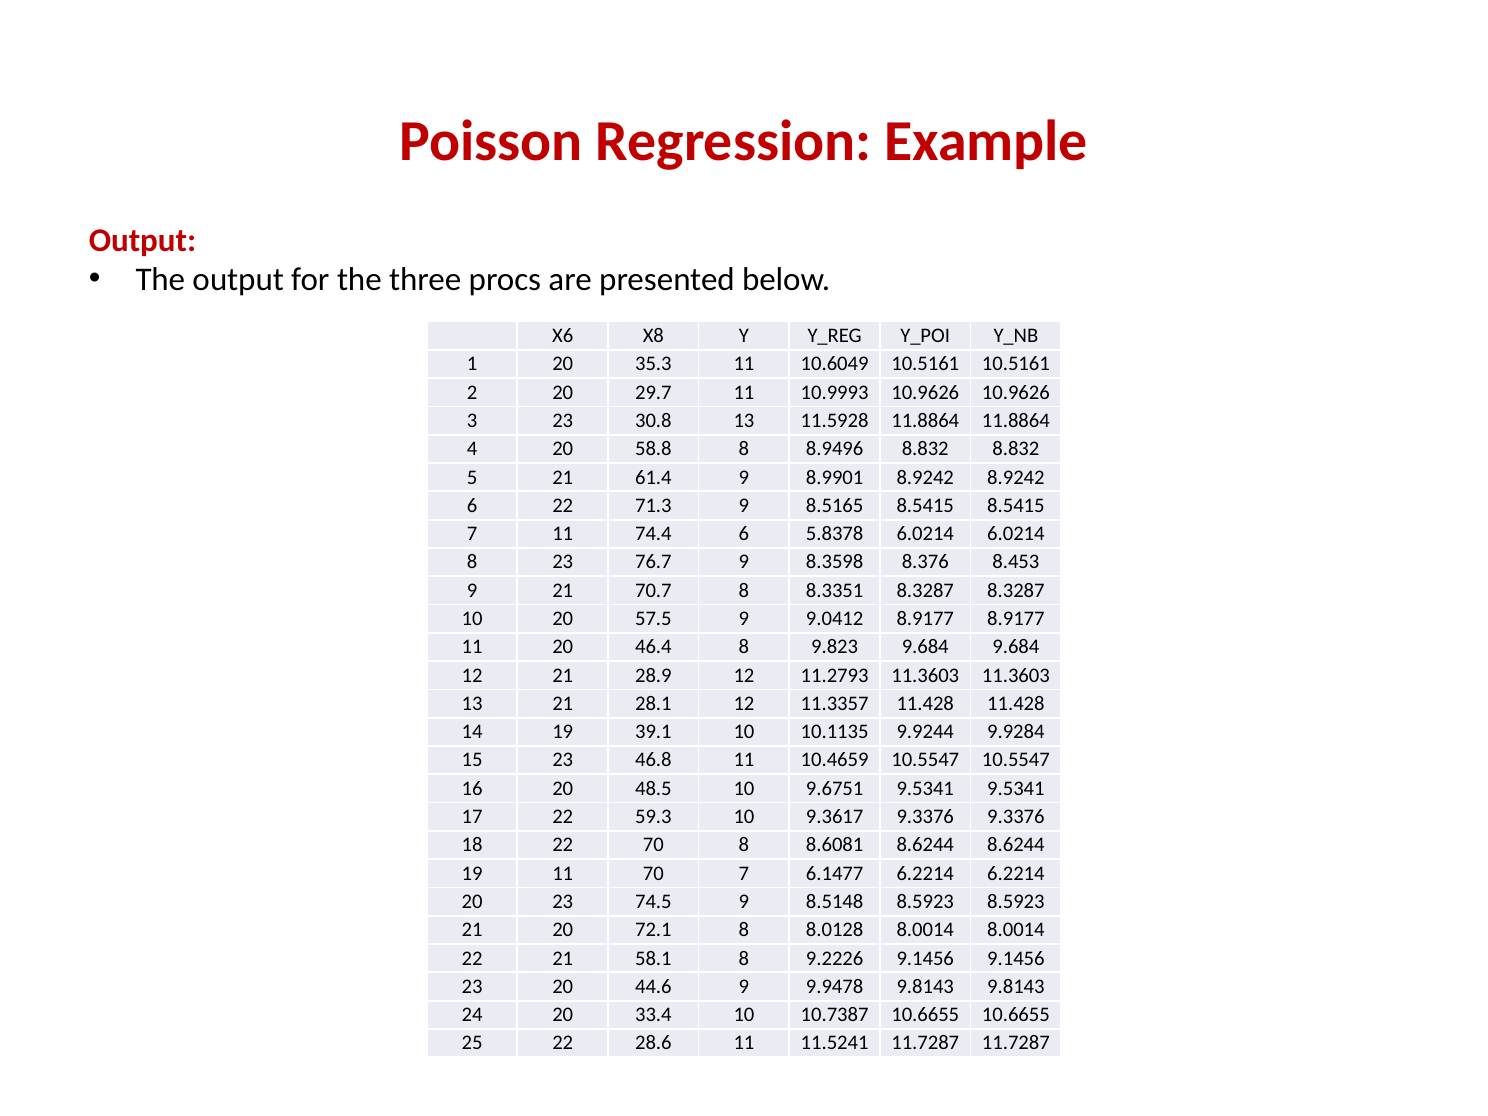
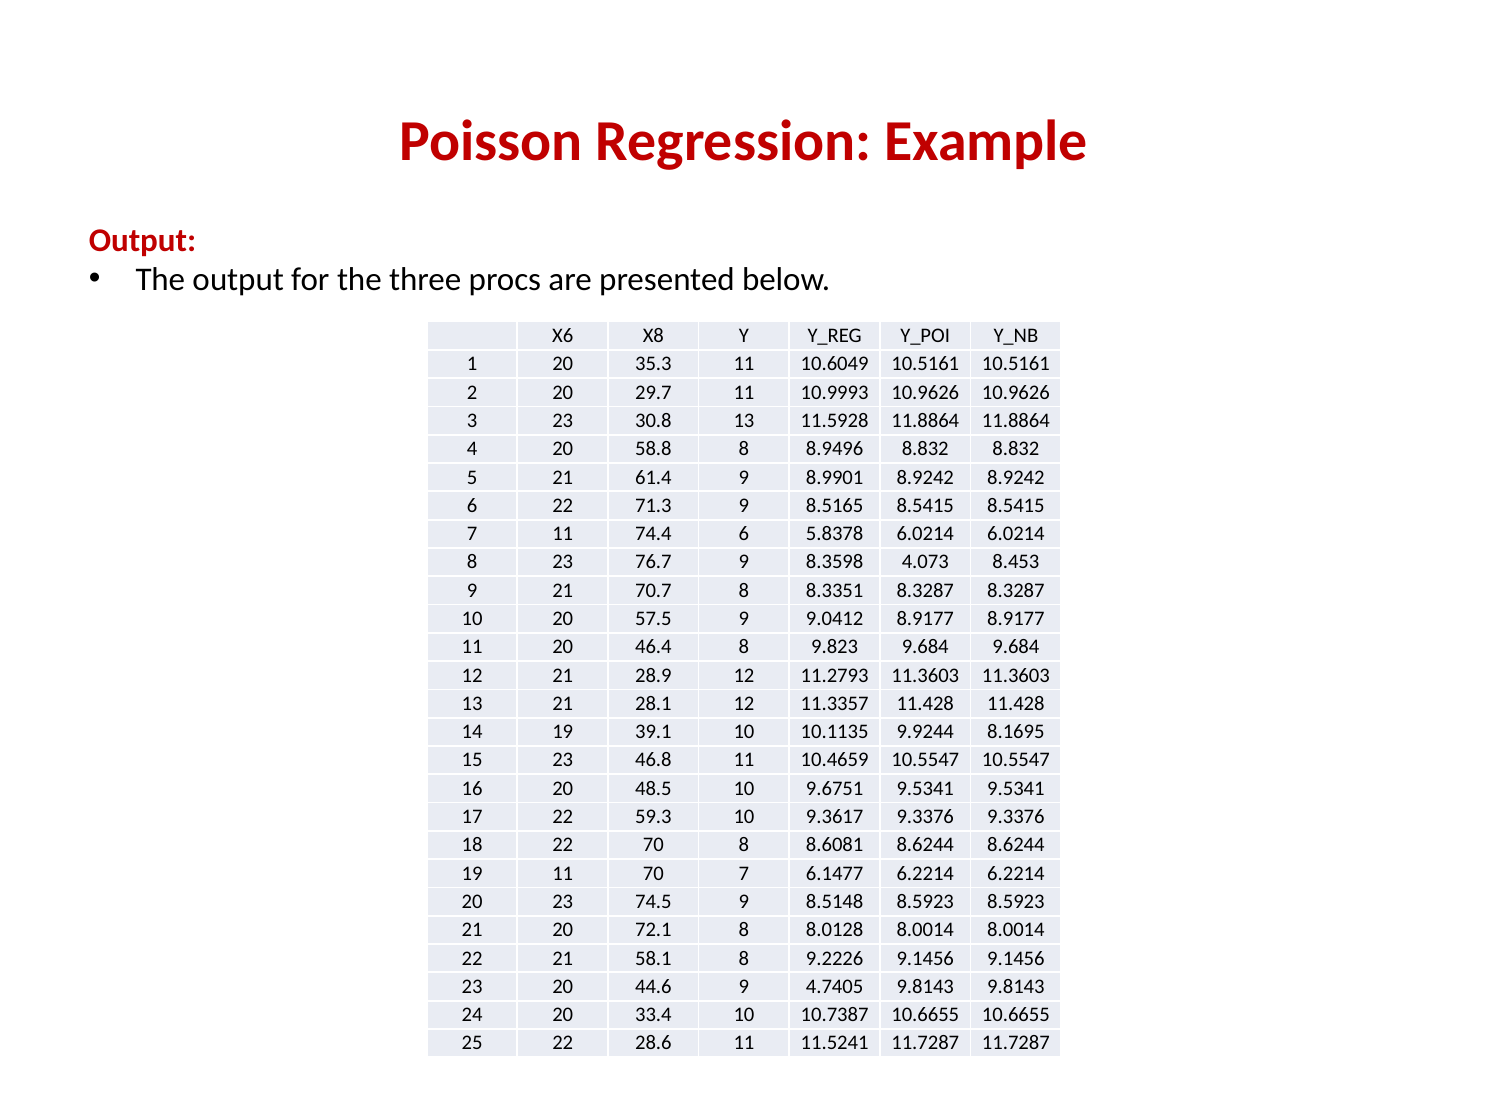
8.376: 8.376 -> 4.073 (925, 562)
9.9284: 9.9284 -> 8.1695 (1016, 732)
9.9478: 9.9478 -> 4.7405 (835, 987)
